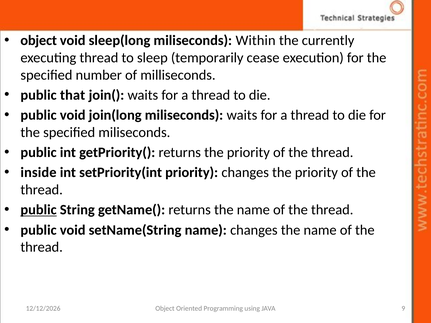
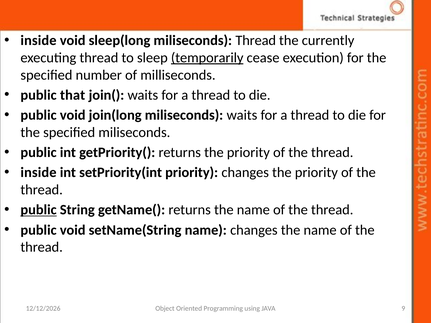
object: object -> inside (38, 41)
miliseconds Within: Within -> Thread (256, 41)
temporarily underline: none -> present (207, 58)
